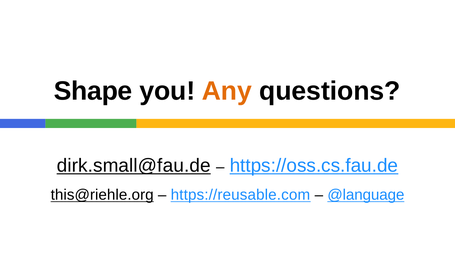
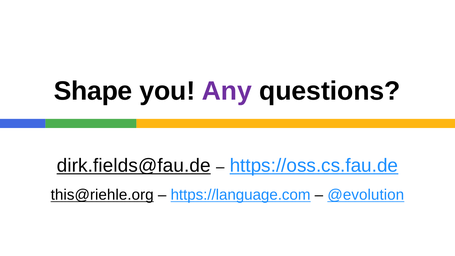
Any colour: orange -> purple (227, 91)
dirk.small@fau.de: dirk.small@fau.de -> dirk.fields@fau.de (134, 166)
https://reusable.com: https://reusable.com -> https://language.com (241, 195)
@language: @language -> @evolution (366, 195)
